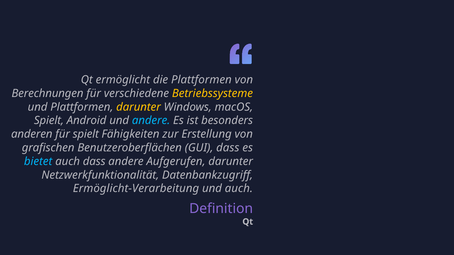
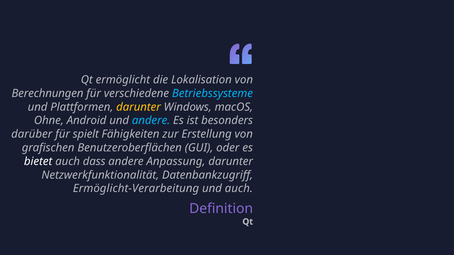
die Plattformen: Plattformen -> Lokalisation (201, 80)
Betriebssysteme colour: yellow -> light blue (212, 93)
Spielt: Spielt -> Ohne (49, 121)
anderen: anderen -> darüber (32, 134)
GUI dass: dass -> oder (228, 148)
bietet colour: light blue -> white (38, 162)
Aufgerufen: Aufgerufen -> Anpassung (176, 162)
